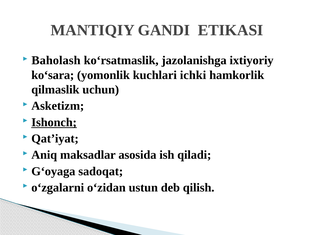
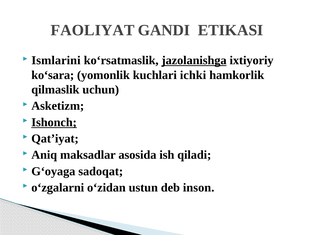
MANTIQIY: MANTIQIY -> FAOLIYAT (93, 30)
Baholash: Baholash -> Ismlarini (56, 61)
jazolanishga underline: none -> present (194, 61)
qilish: qilish -> inson (199, 188)
